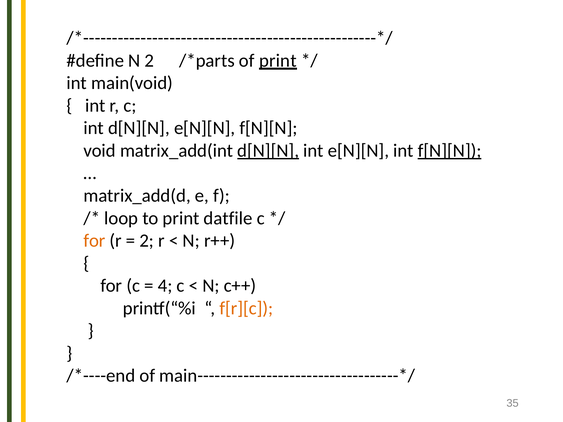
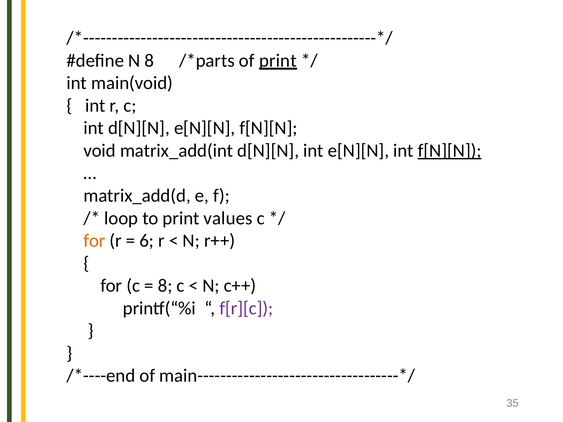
N 2: 2 -> 8 (149, 61)
d[N][N underline: present -> none (268, 151)
datfile: datfile -> values (228, 218)
2: 2 -> 6 (147, 241)
4: 4 -> 8 (165, 286)
f[r][c colour: orange -> purple (246, 308)
